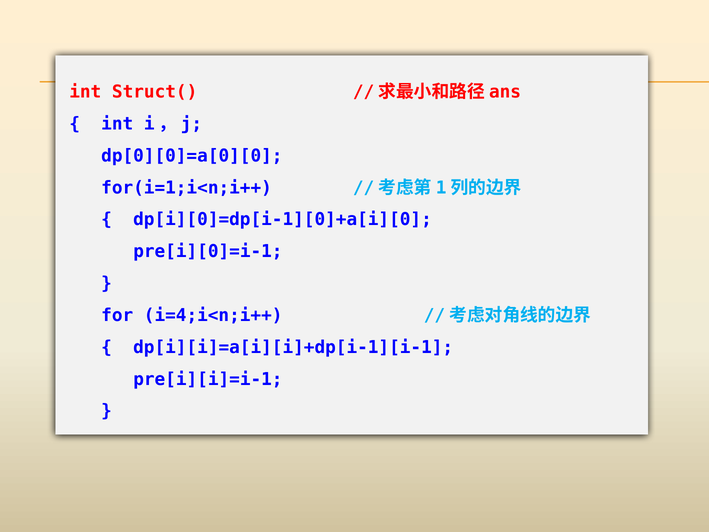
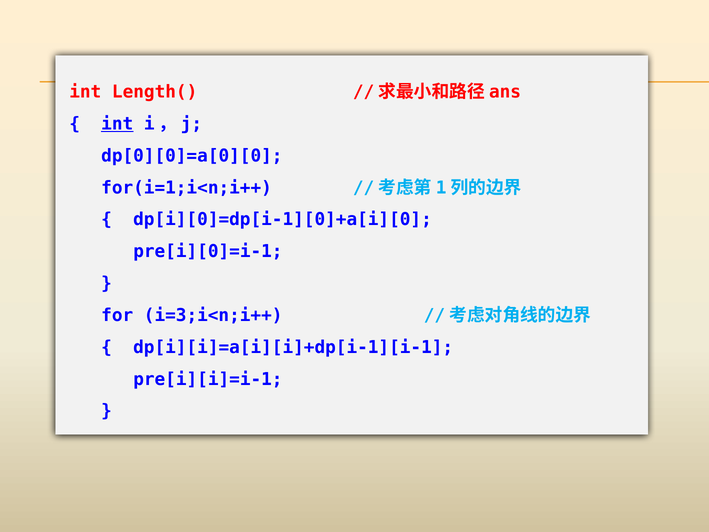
Struct(: Struct( -> Length( (155, 92)
int underline: none -> present (117, 124)
i=4;i<n;i++: i=4;i<n;i++ -> i=3;i<n;i++ (213, 315)
